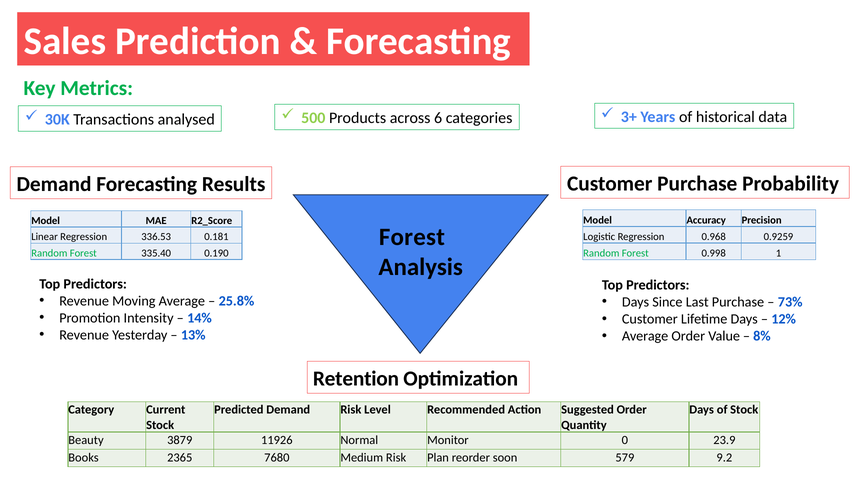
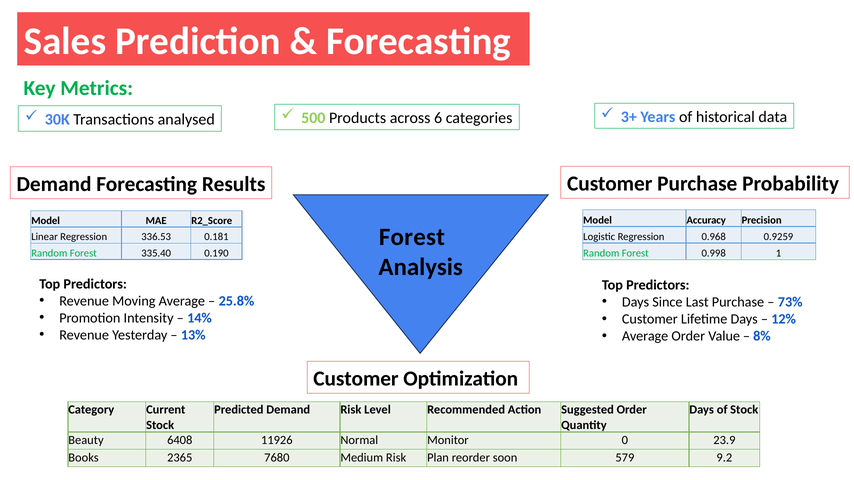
Retention: Retention -> Customer (356, 379)
3879: 3879 -> 6408 (180, 441)
